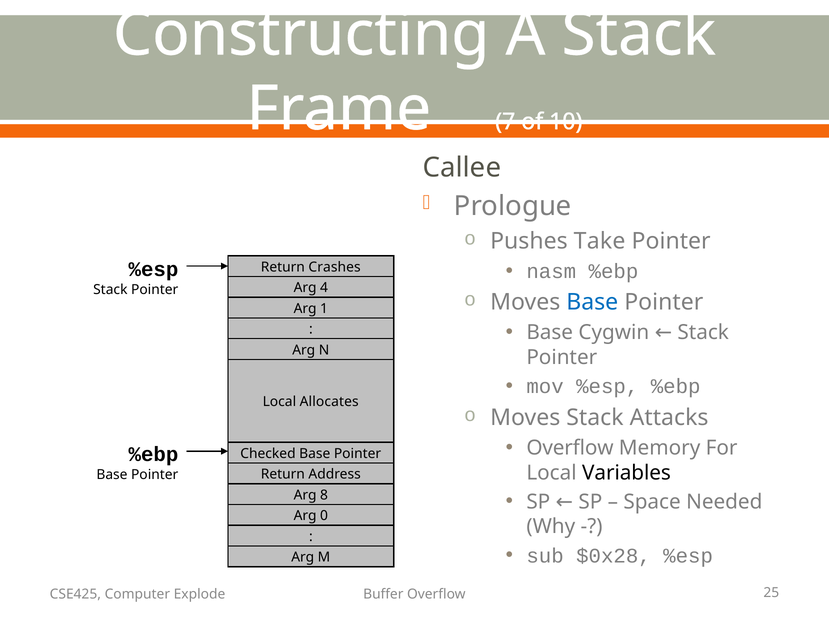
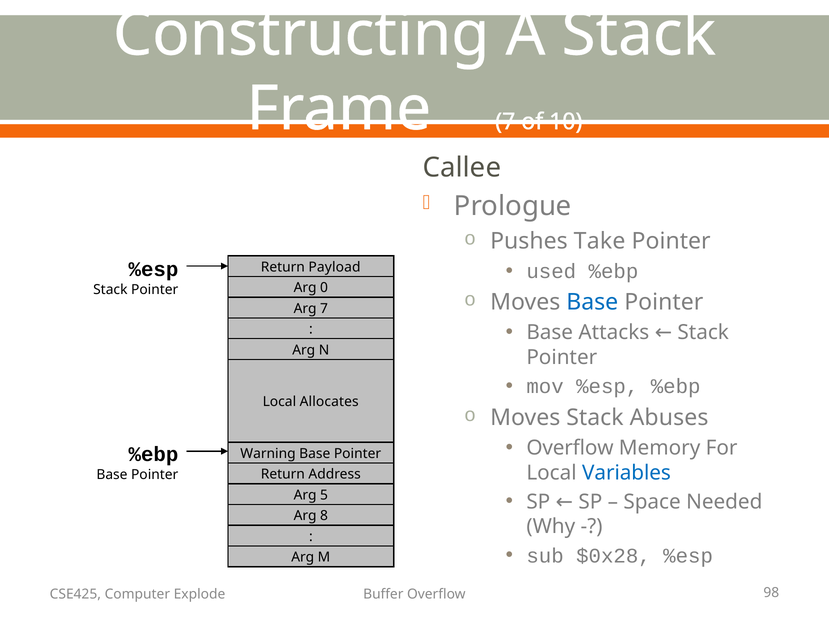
nasm: nasm -> used (551, 271)
Crashes: Crashes -> Payload (335, 267)
4: 4 -> 0 (324, 288)
Arg 1: 1 -> 7 (324, 308)
Cygwin: Cygwin -> Attacks (614, 332)
Attacks: Attacks -> Abuses (669, 417)
Checked: Checked -> Warning (268, 453)
Variables colour: black -> blue (626, 473)
8: 8 -> 5 (324, 495)
0: 0 -> 8 (324, 516)
25: 25 -> 98 (771, 593)
